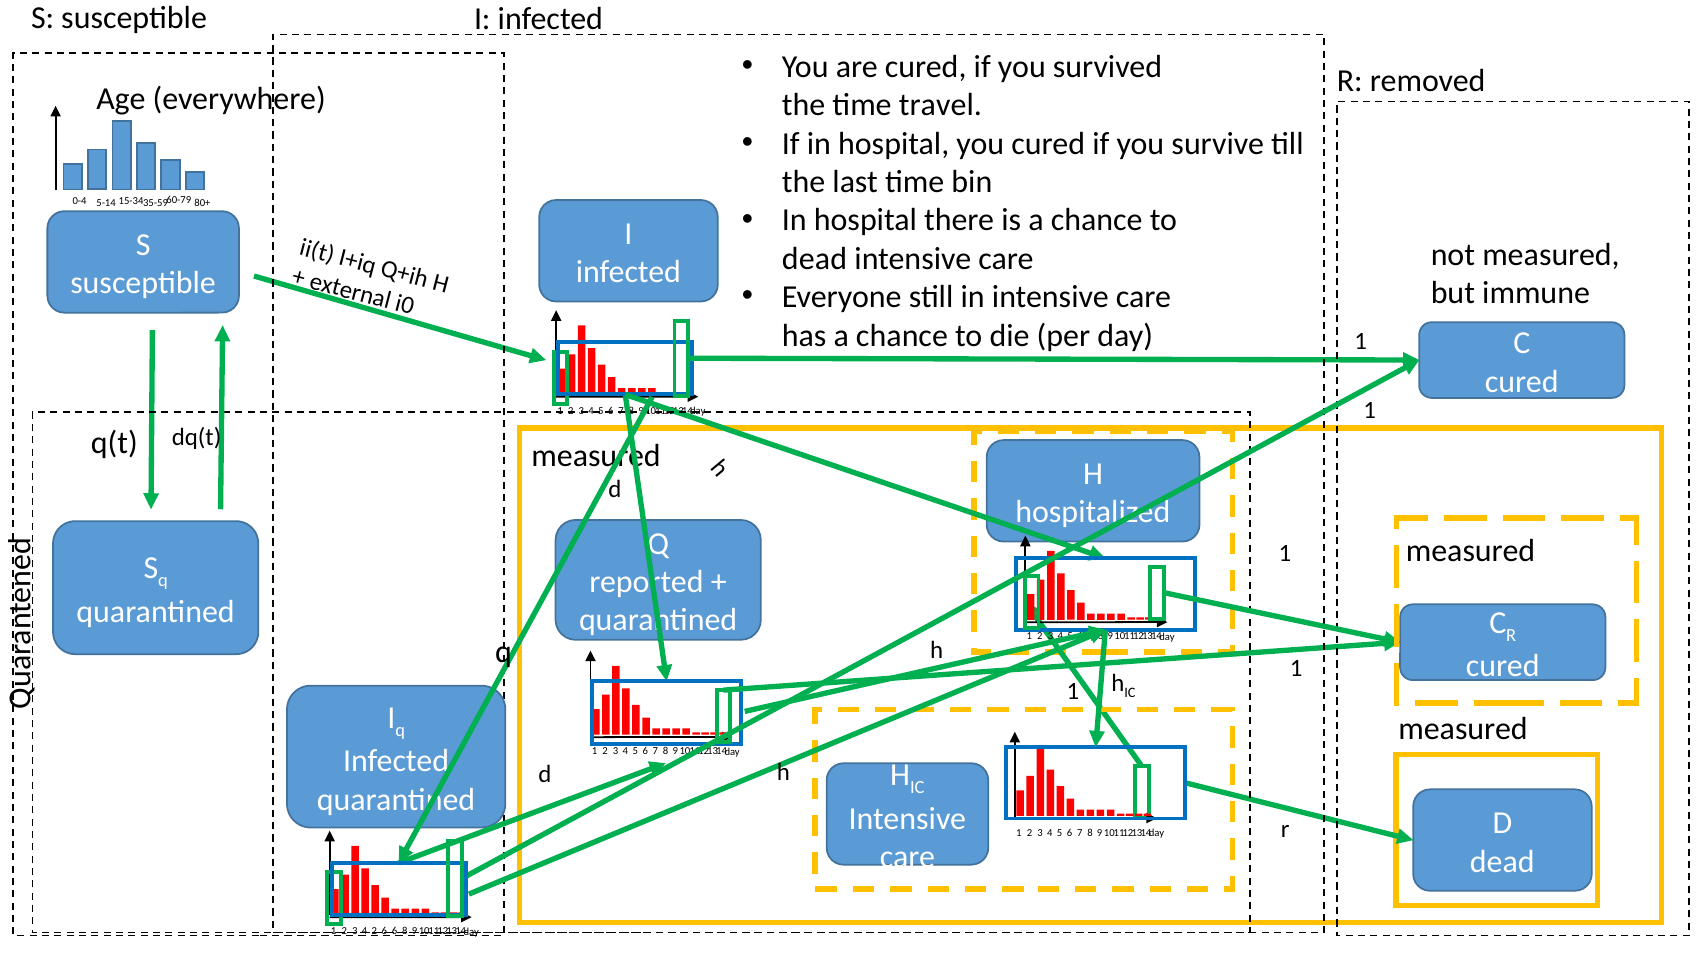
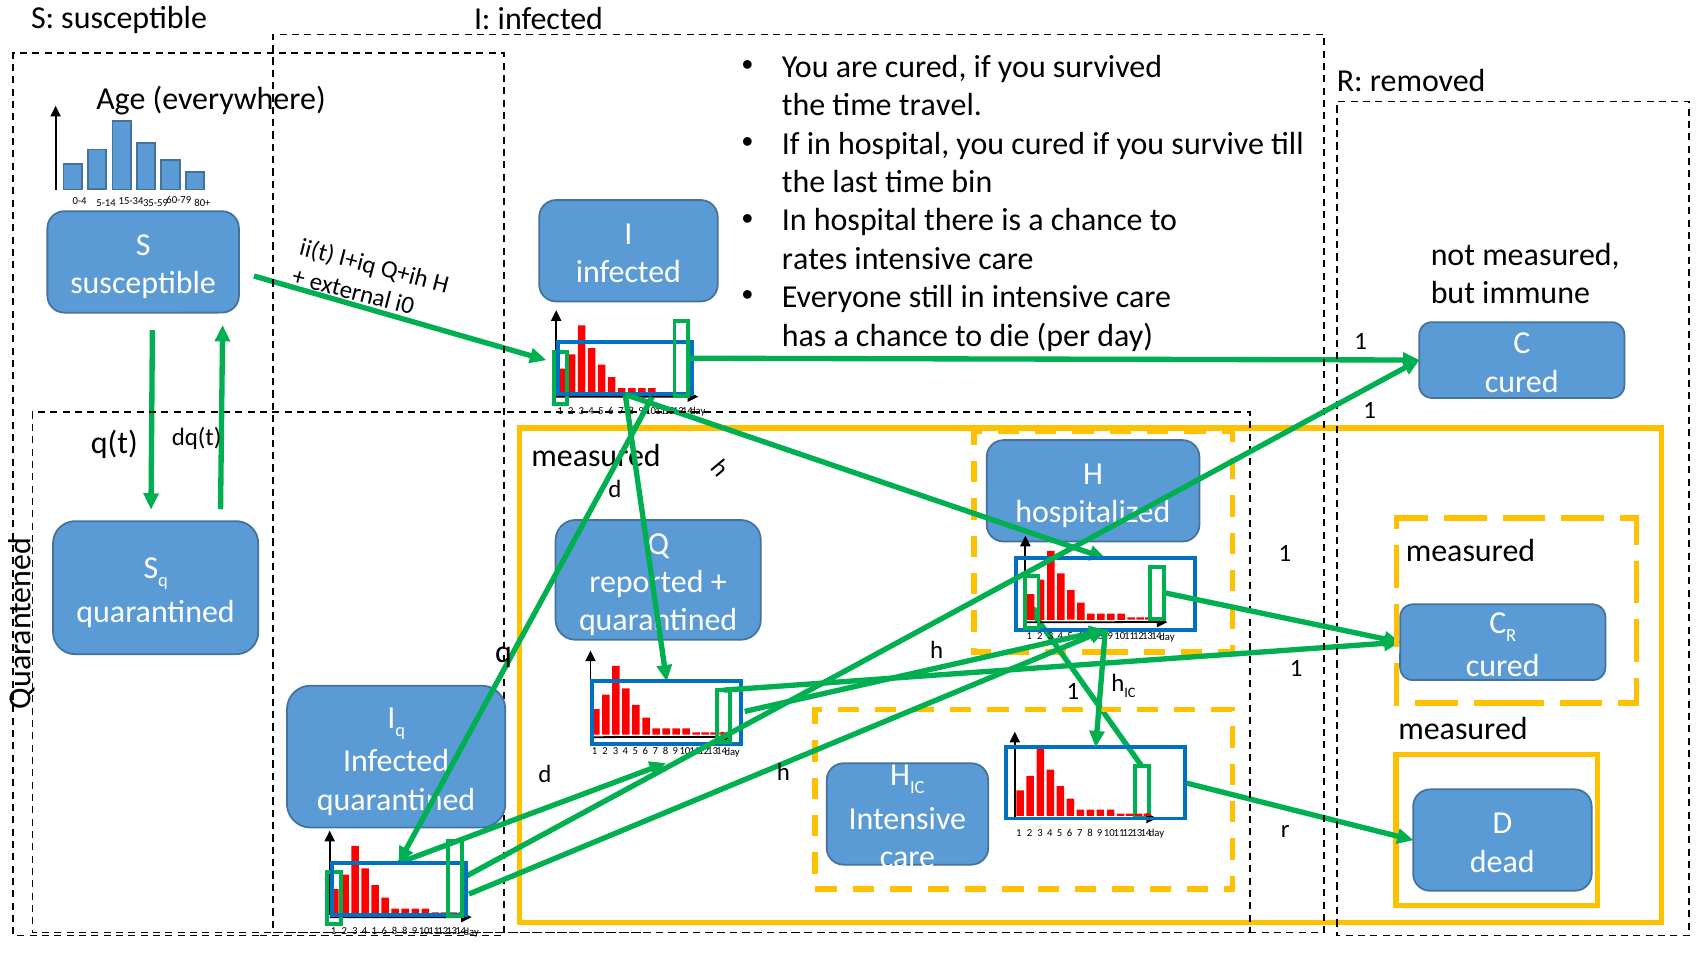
dead: dead -> rates (815, 259)
4 2: 2 -> 1 (374, 931)
6 6: 6 -> 8 (395, 931)
